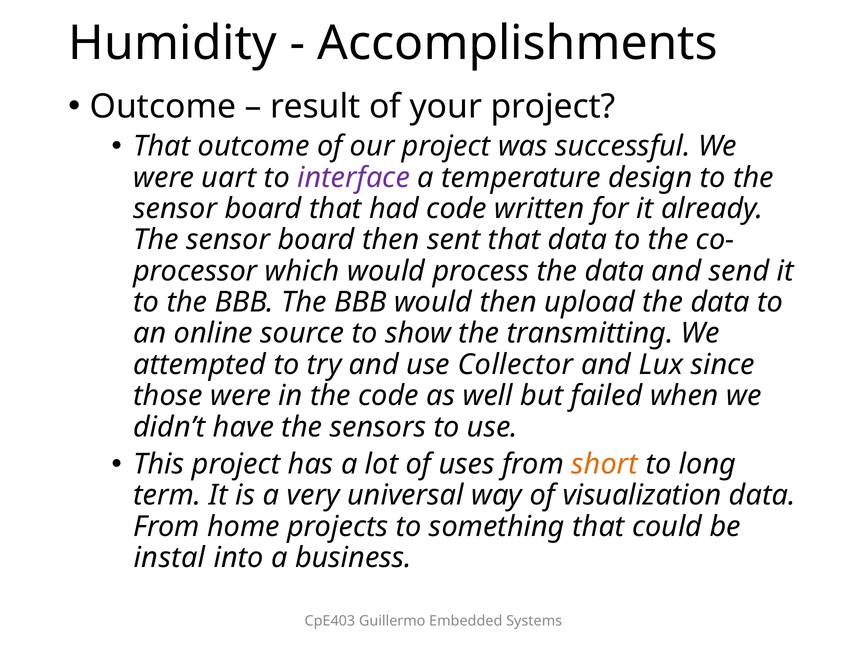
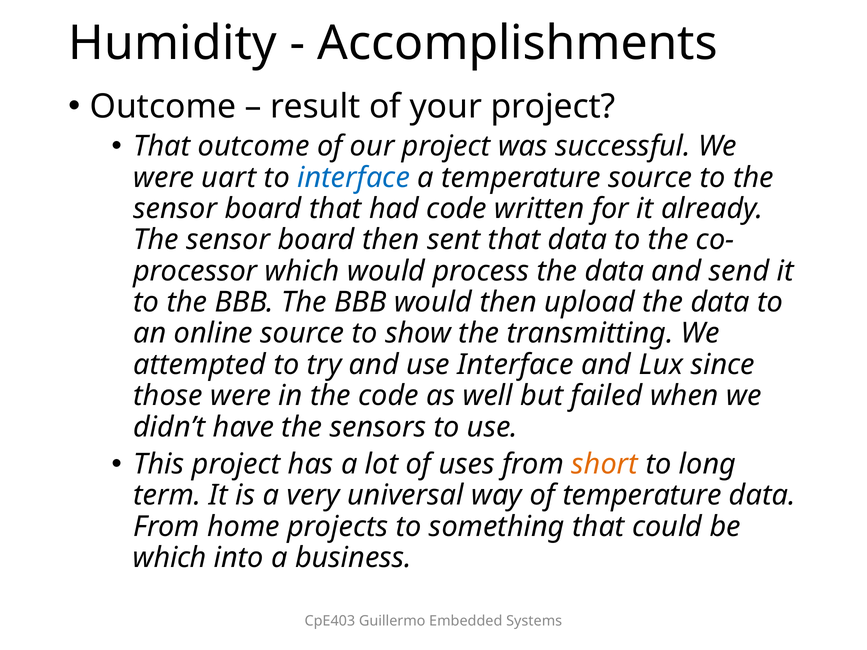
interface colour: purple -> blue (354, 178)
temperature design: design -> source (650, 178)
use Collector: Collector -> Interface (515, 365)
of visualization: visualization -> temperature (642, 496)
instal: instal -> which (170, 558)
